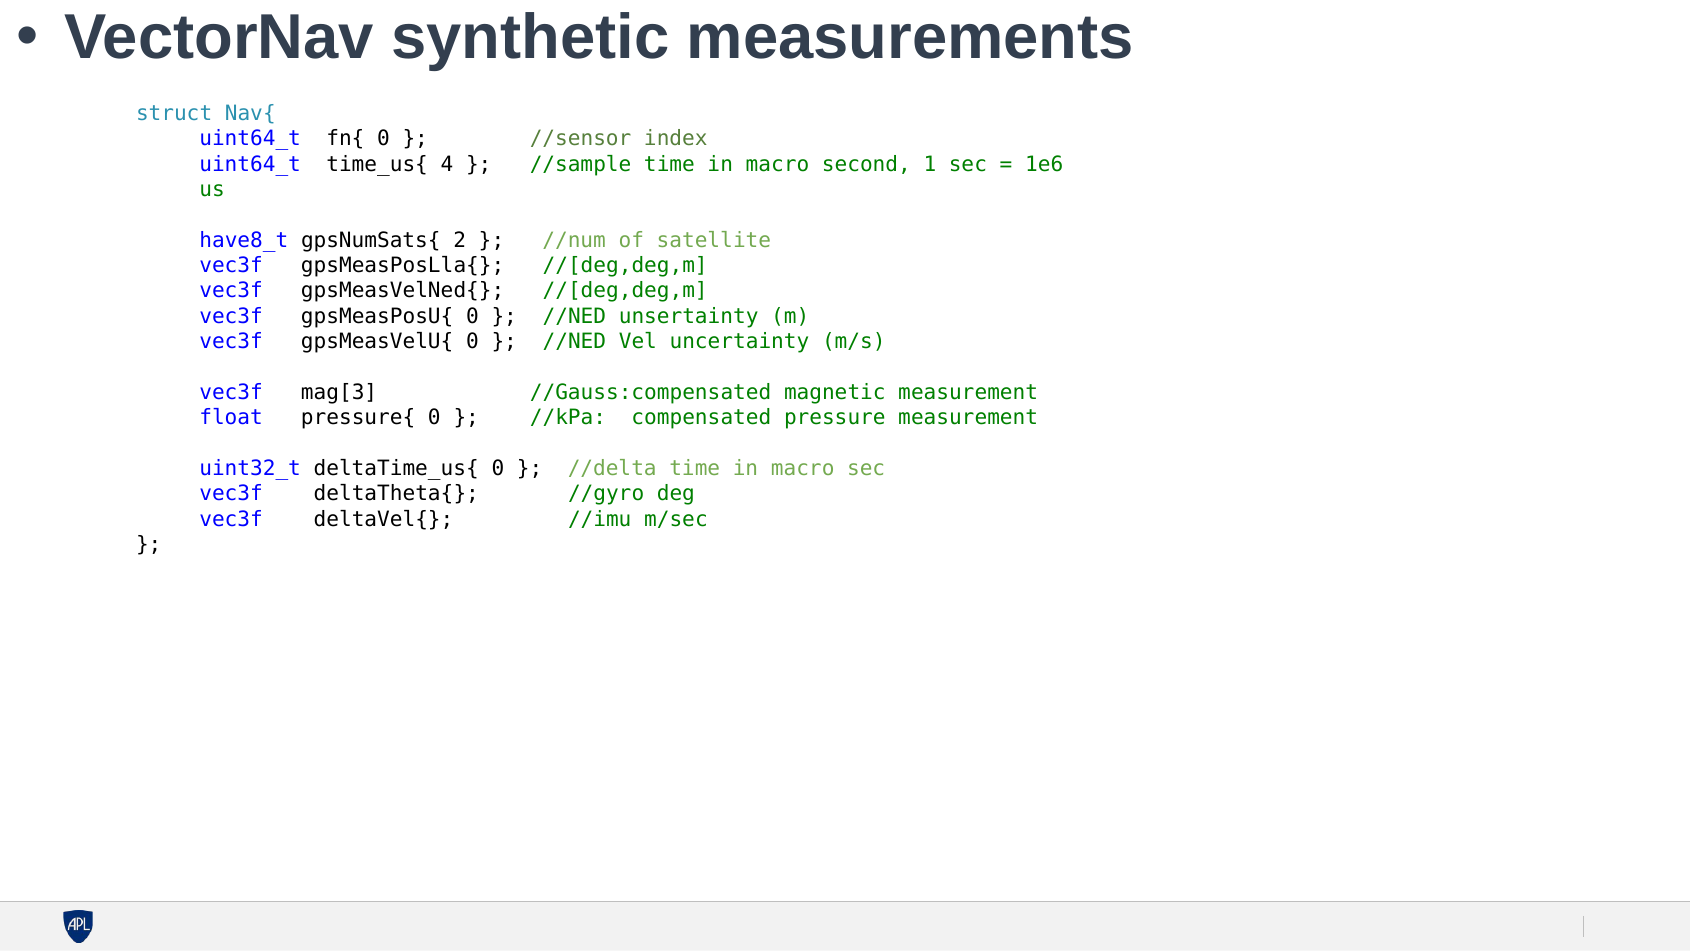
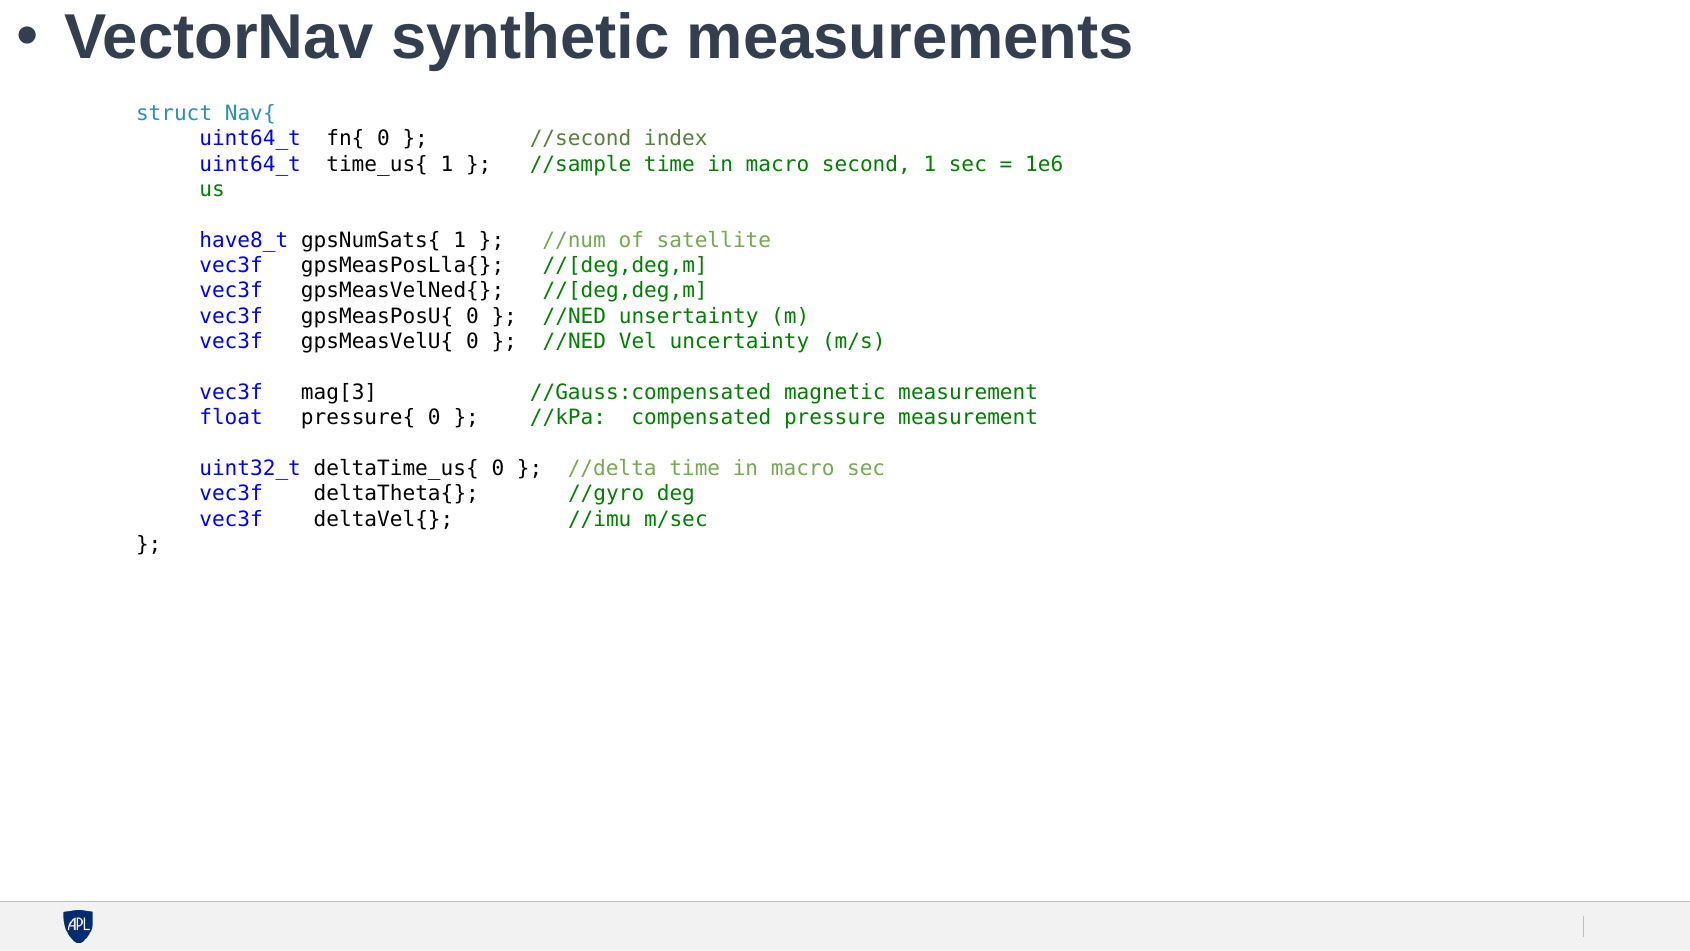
//sensor: //sensor -> //second (581, 139)
time_us{ 4: 4 -> 1 (447, 164)
gpsNumSats{ 2: 2 -> 1 (460, 240)
